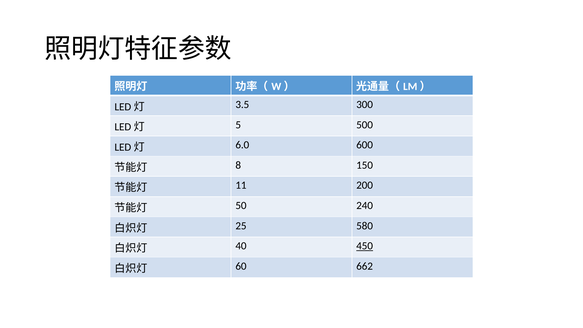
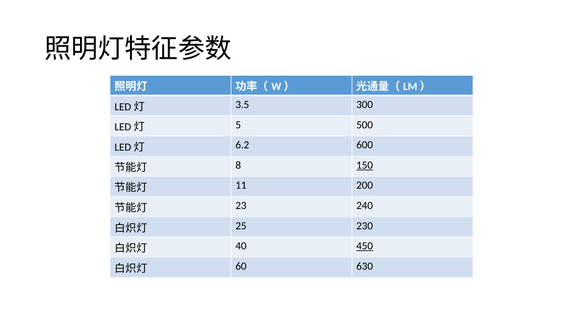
6.0: 6.0 -> 6.2 (242, 145)
150 underline: none -> present (365, 165)
50: 50 -> 23 (241, 206)
580: 580 -> 230 (365, 226)
662: 662 -> 630 (365, 266)
